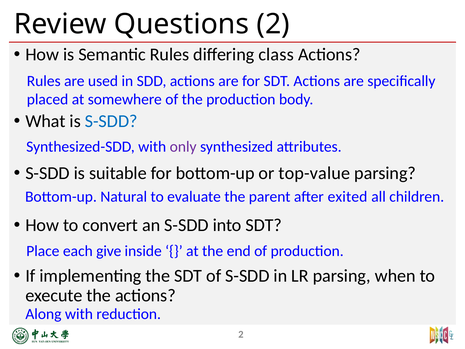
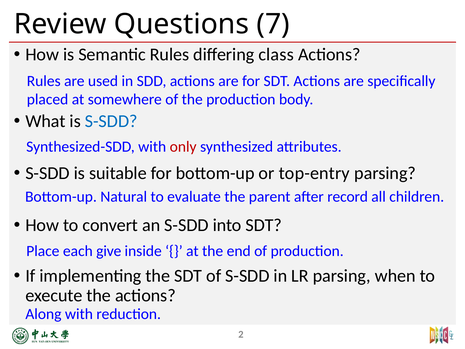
Questions 2: 2 -> 7 (273, 24)
only colour: purple -> red (183, 147)
top-value: top-value -> top-entry (314, 173)
exited: exited -> record (348, 197)
